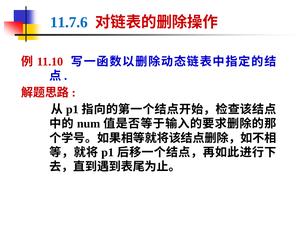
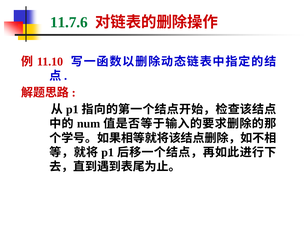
11.7.6 colour: blue -> green (69, 22)
